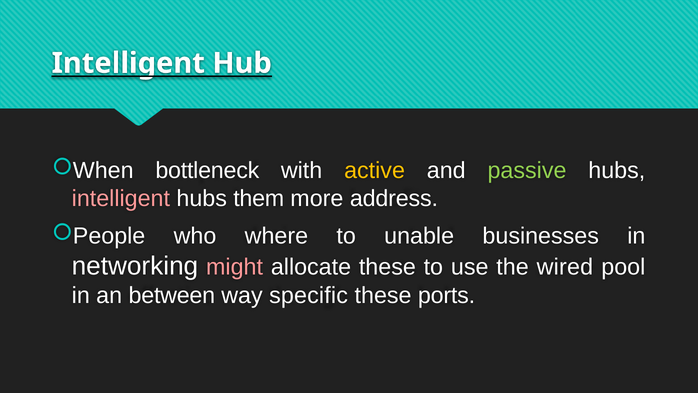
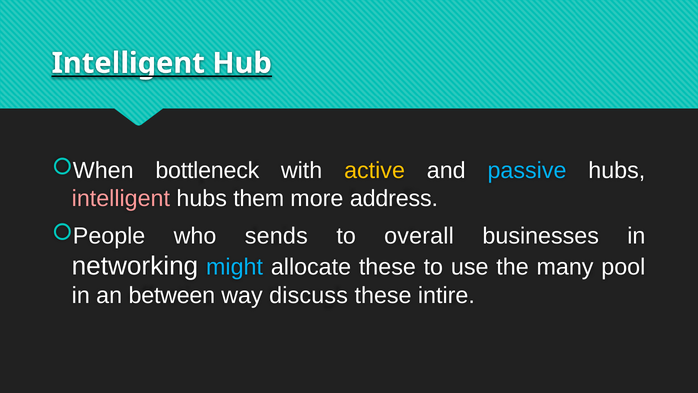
passive colour: light green -> light blue (527, 171)
where: where -> sends (276, 236)
unable: unable -> overall (419, 236)
might colour: pink -> light blue (235, 267)
wired: wired -> many (565, 267)
specific: specific -> discuss (309, 295)
ports: ports -> intire (446, 295)
